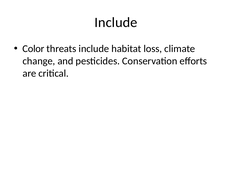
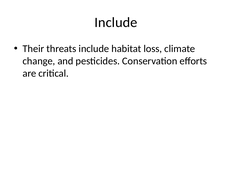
Color: Color -> Their (33, 49)
